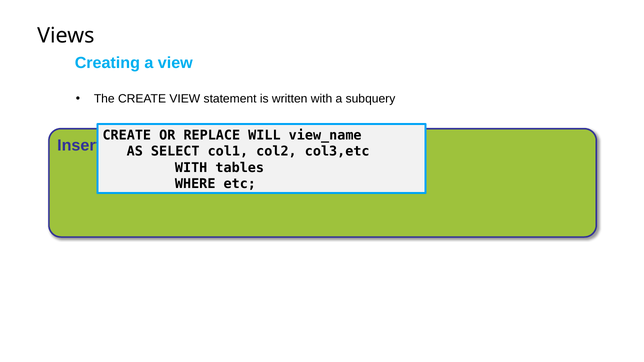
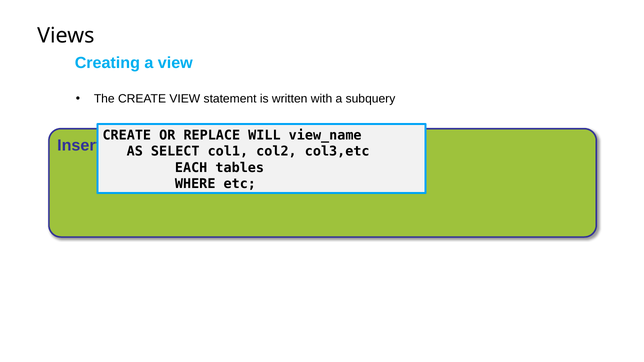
WITH: WITH -> EACH (191, 168)
